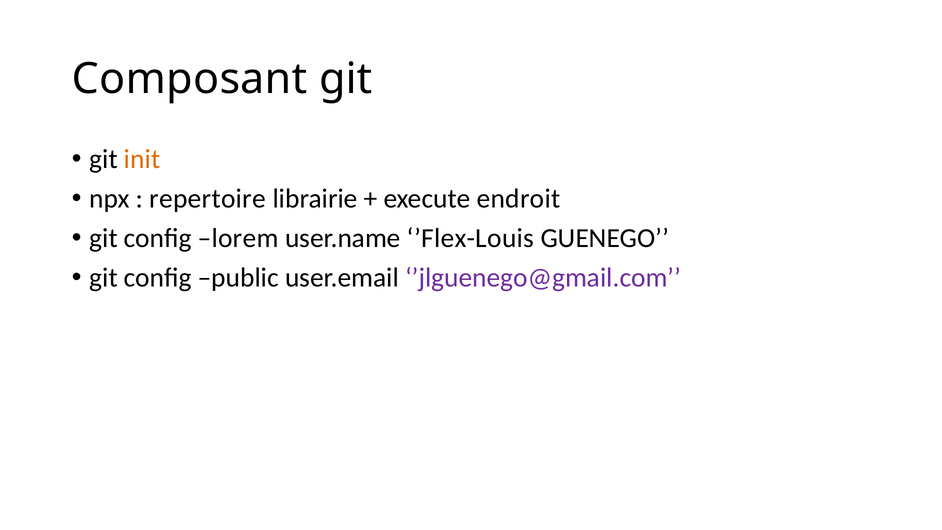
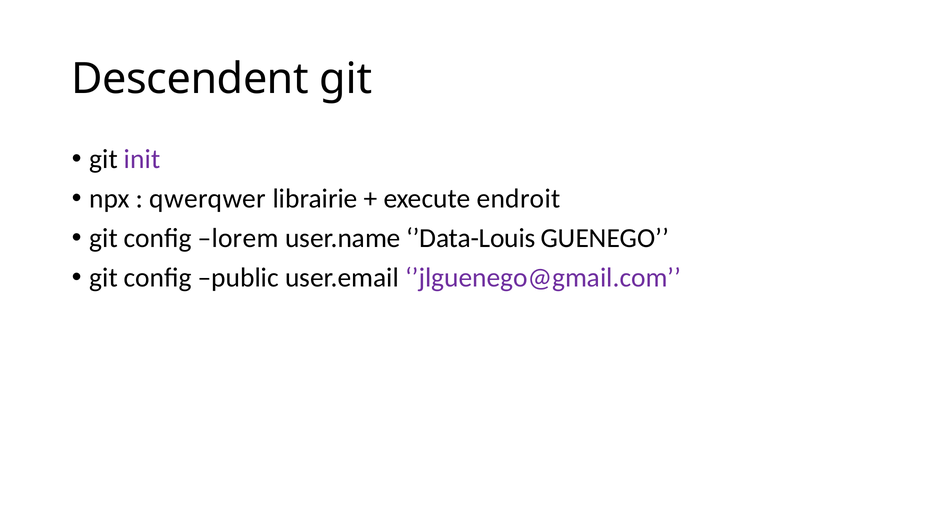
Composant: Composant -> Descendent (190, 79)
init colour: orange -> purple (142, 159)
repertoire: repertoire -> qwerqwer (208, 199)
’Flex-Louis: ’Flex-Louis -> ’Data-Louis (471, 238)
